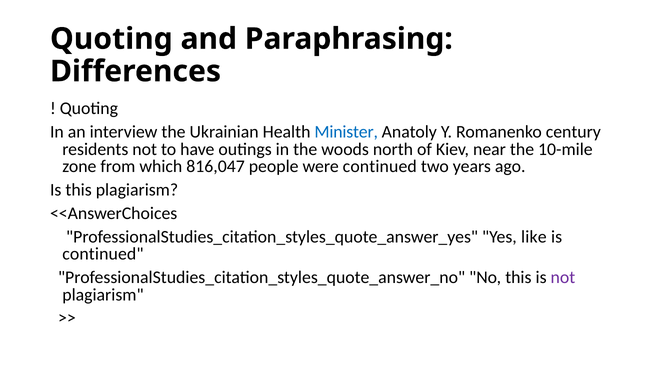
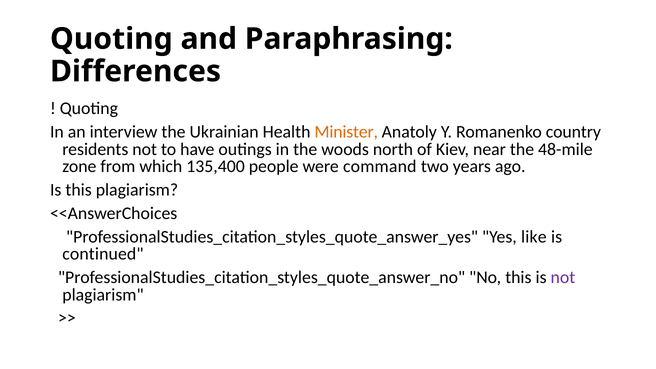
Minister colour: blue -> orange (346, 132)
century: century -> country (573, 132)
10-mile: 10-mile -> 48-mile (565, 149)
816,047: 816,047 -> 135,400 (216, 167)
were continued: continued -> command (380, 167)
